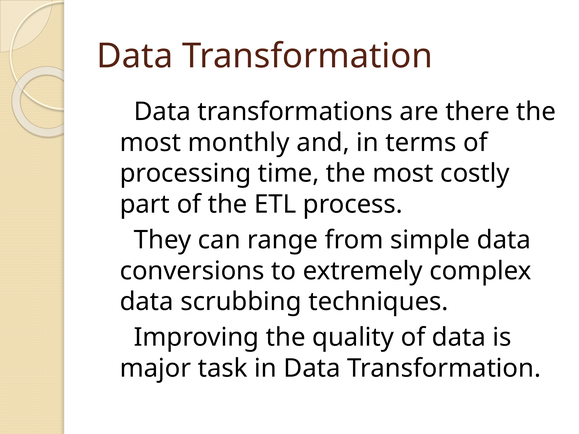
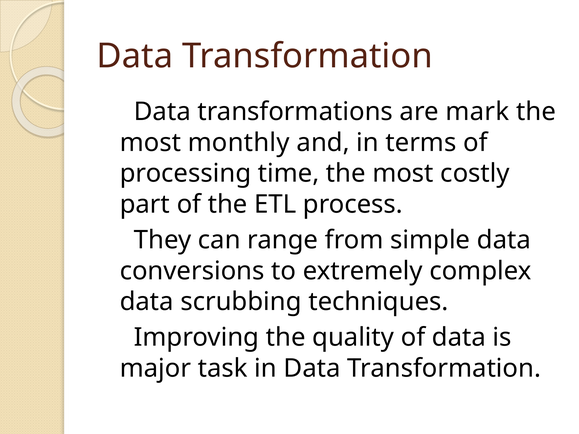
there: there -> mark (477, 112)
